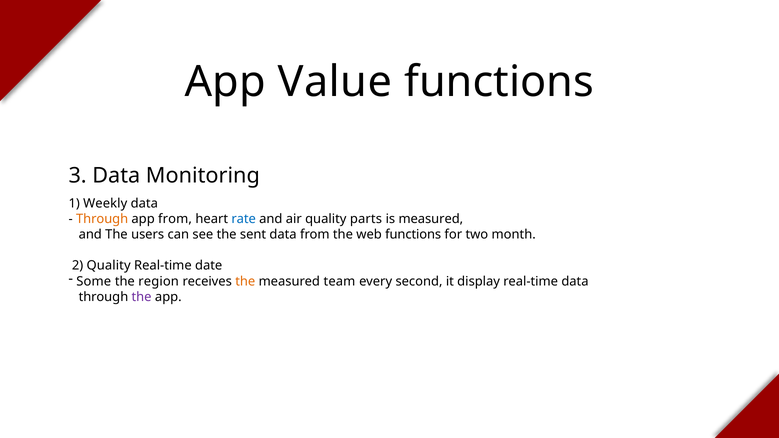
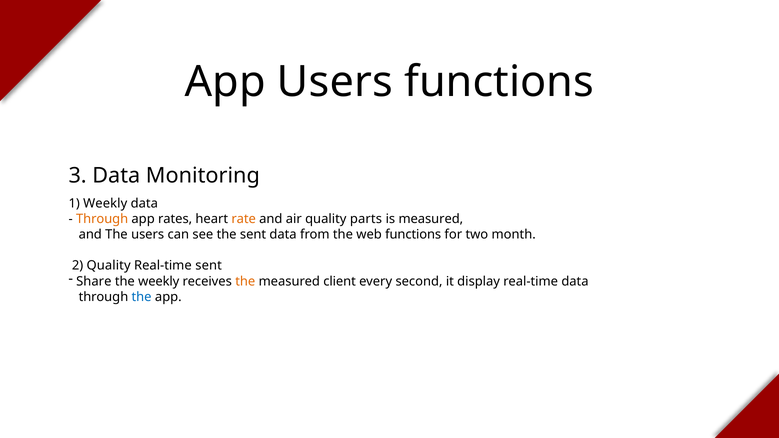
App Value: Value -> Users (335, 82)
app from: from -> rates (175, 219)
rate colour: blue -> orange (244, 219)
Real-time date: date -> sent (209, 266)
Some: Some -> Share (94, 281)
the region: region -> weekly (159, 281)
team: team -> client (340, 281)
the colour: purple -> blue (142, 297)
